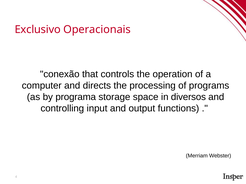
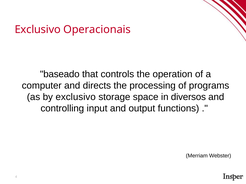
conexão: conexão -> baseado (60, 74)
by programa: programa -> exclusivo (76, 97)
